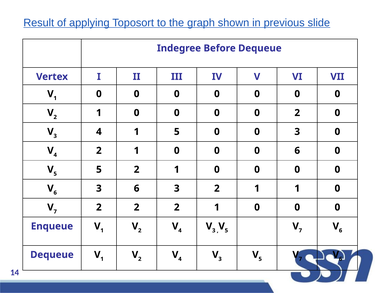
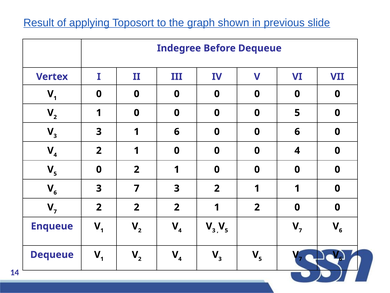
0 2: 2 -> 5 (297, 113)
3 4: 4 -> 3 (99, 131)
1 5: 5 -> 6 (177, 131)
0 3: 3 -> 6 (297, 131)
0 6: 6 -> 4 (297, 150)
5: 5 -> 0 (99, 169)
3 6: 6 -> 7 (137, 188)
2 2 1 0: 0 -> 2 (257, 207)
